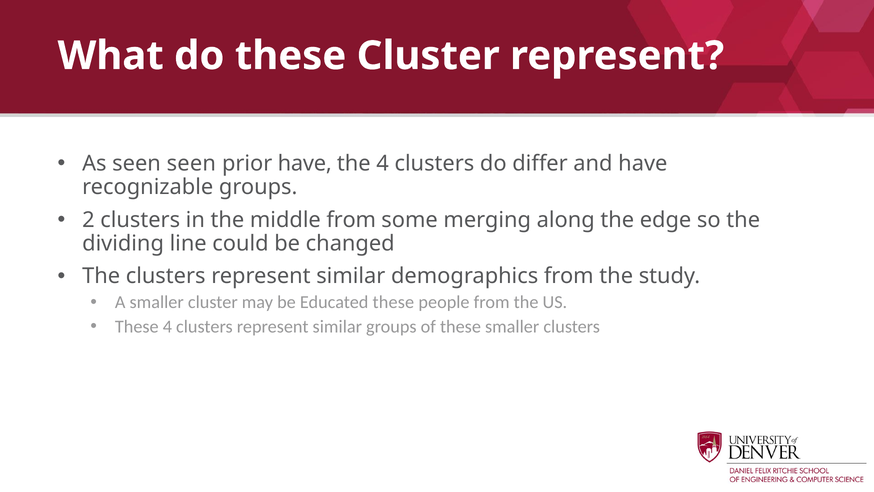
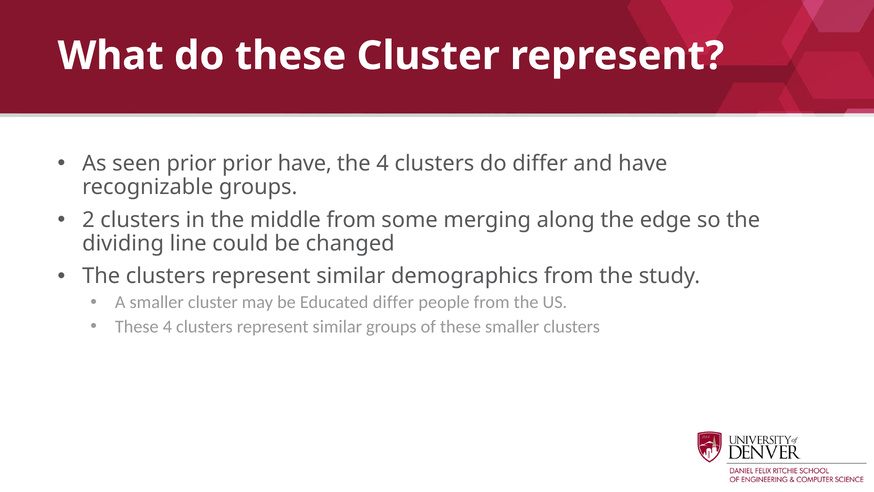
seen seen: seen -> prior (191, 163)
Educated these: these -> differ (393, 302)
